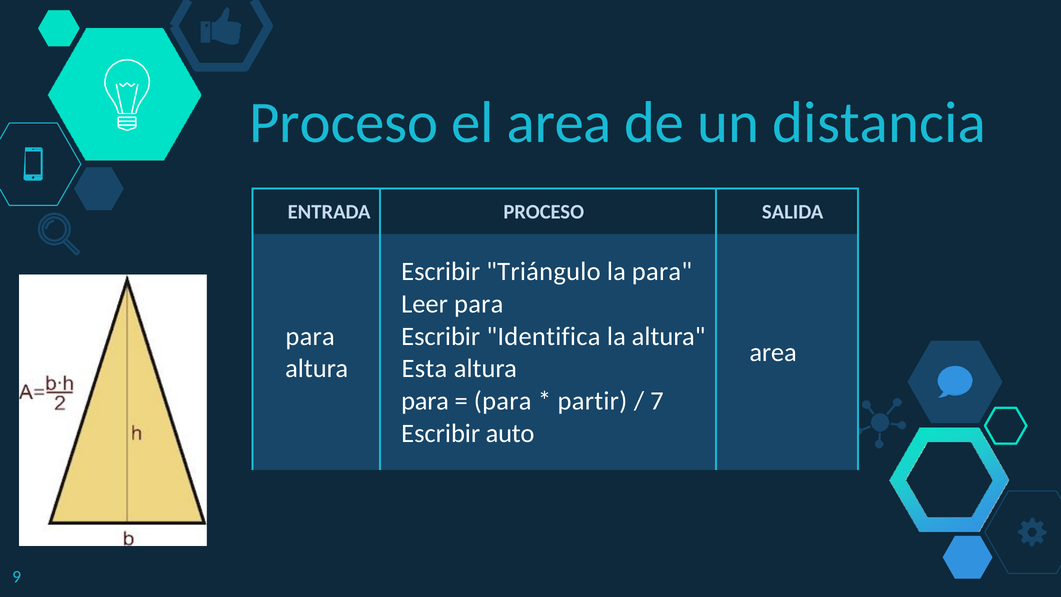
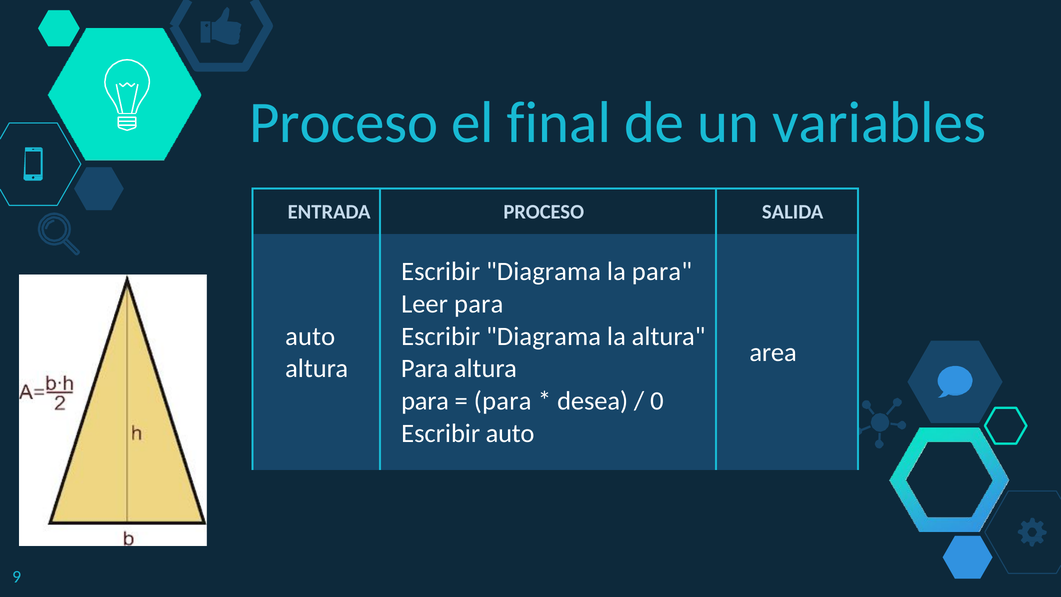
el area: area -> final (559, 123)
distancia: distancia -> variables (879, 123)
Triángulo: Triángulo -> Diagrama (544, 271)
para: para -> auto (310, 336)
Identifica: Identifica -> Diagrama (544, 336)
Esta: Esta -> Para (425, 369)
partir: partir -> desea (593, 401)
7: 7 -> 0 (657, 401)
